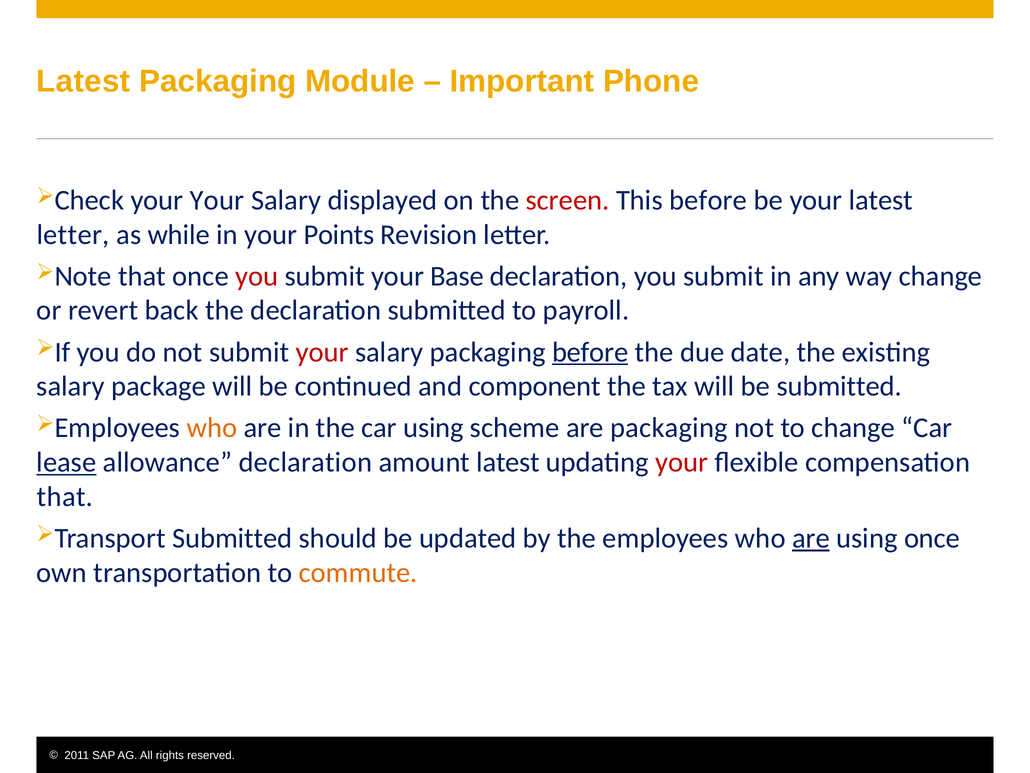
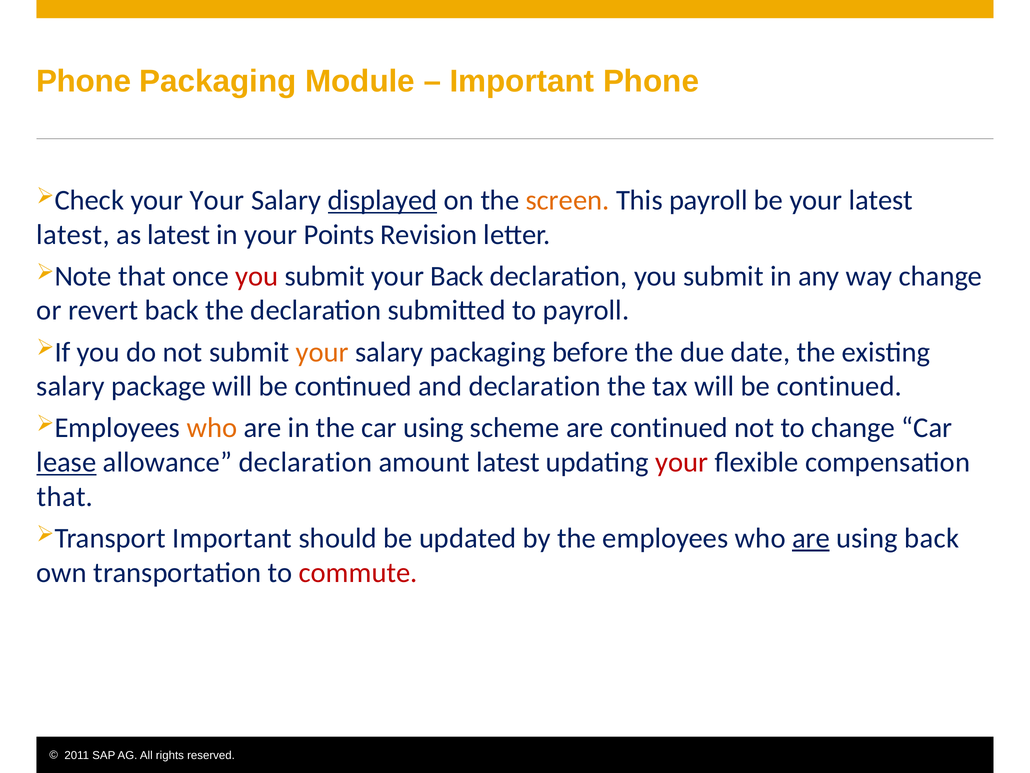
Latest: Latest -> Phone (84, 81)
displayed underline: none -> present (383, 200)
screen colour: red -> orange (568, 200)
This before: before -> payroll (708, 200)
letter: letter -> latest (73, 235)
as while: while -> latest (179, 235)
your Base: Base -> Back (457, 276)
your colour: red -> orange (322, 352)
before underline: present -> none (590, 352)
and component: component -> declaration (535, 386)
tax will be submitted: submitted -> continued (839, 386)
are packaging: packaging -> continued (669, 428)
Submitted: Submitted -> Important (232, 538)
using once: once -> back (932, 538)
commute colour: orange -> red (358, 572)
